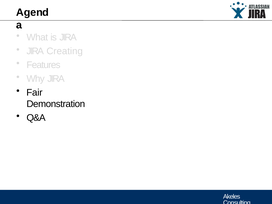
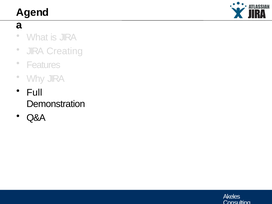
Fair: Fair -> Full (34, 93)
